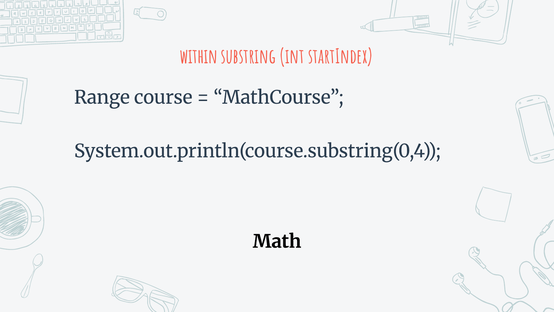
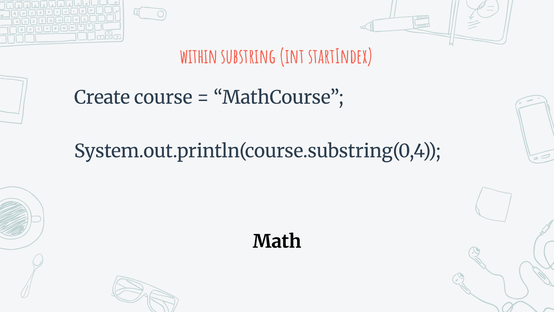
Range: Range -> Create (102, 97)
